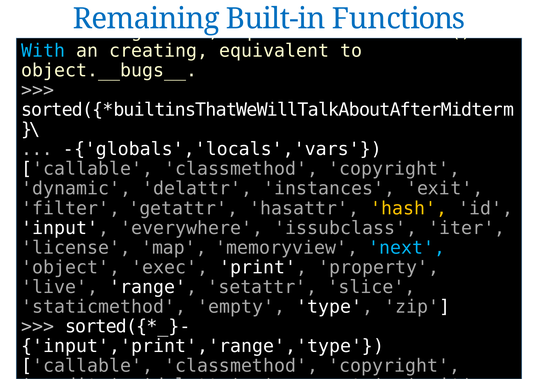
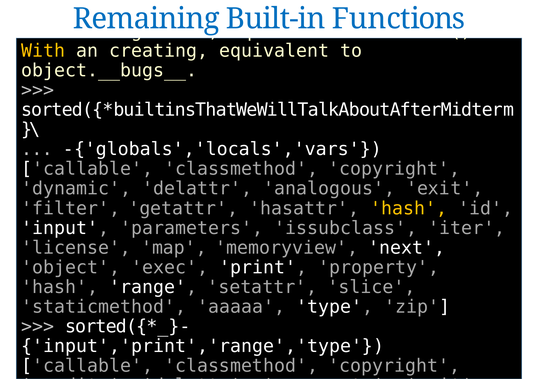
With colour: light blue -> yellow (43, 51)
instances: instances -> analogous (329, 189)
everywhere: everywhere -> parameters (192, 228)
next colour: light blue -> white (407, 248)
live: live -> hash (60, 287)
empty: empty -> aaaaa (241, 307)
